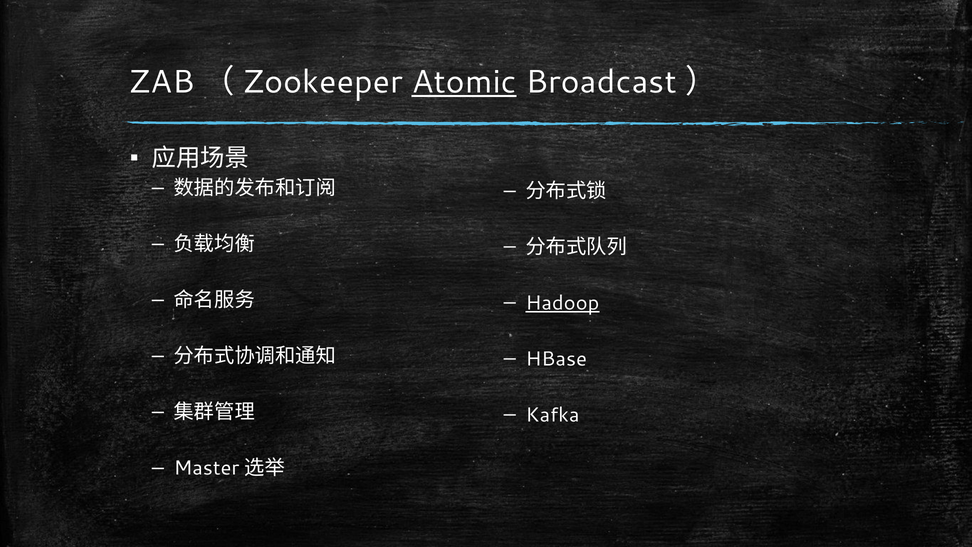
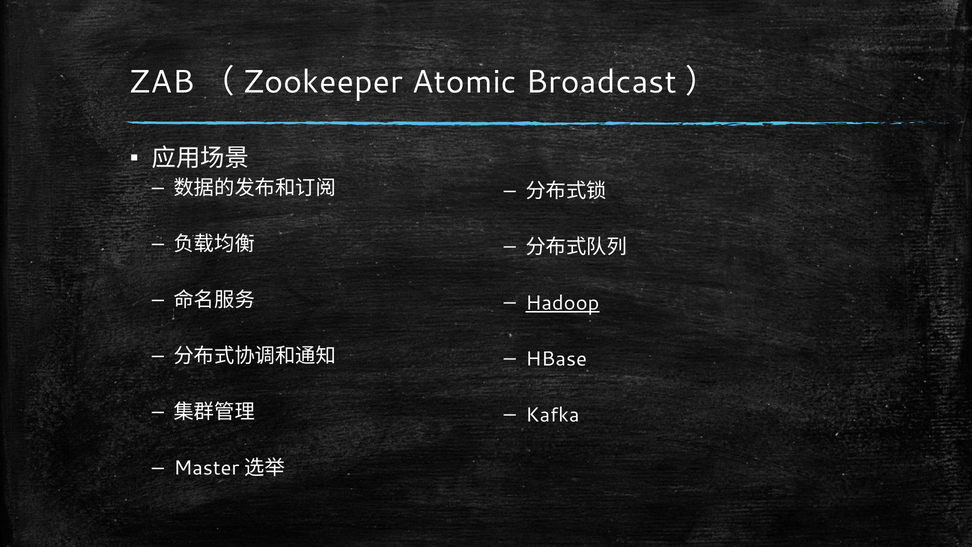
Atomic underline: present -> none (464, 82)
